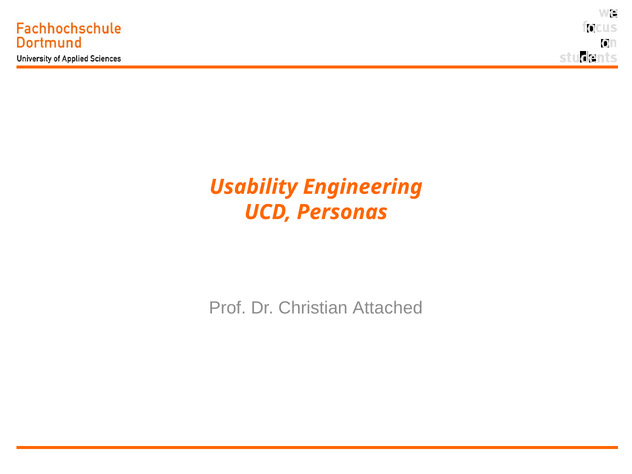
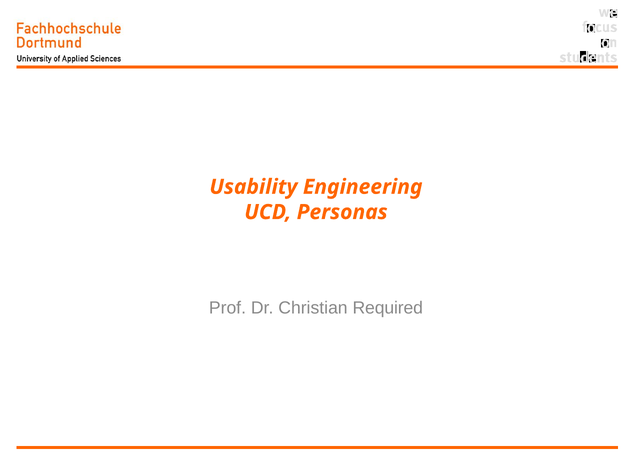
Attached: Attached -> Required (388, 308)
